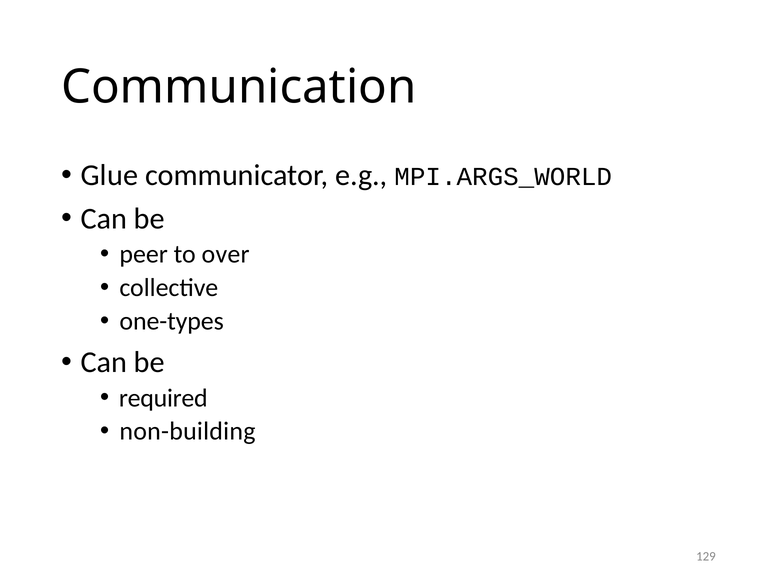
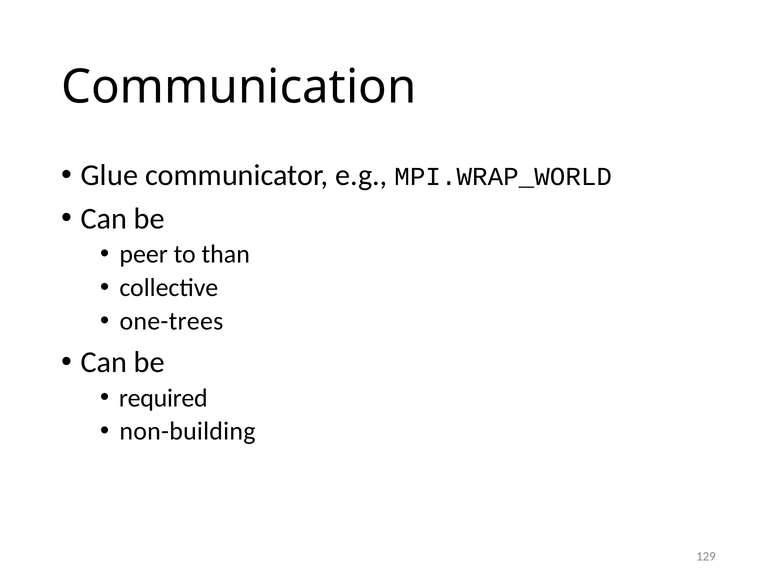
MPI.ARGS_WORLD: MPI.ARGS_WORLD -> MPI.WRAP_WORLD (503, 177)
over: over -> than (226, 254)
one-types: one-types -> one-trees (171, 321)
